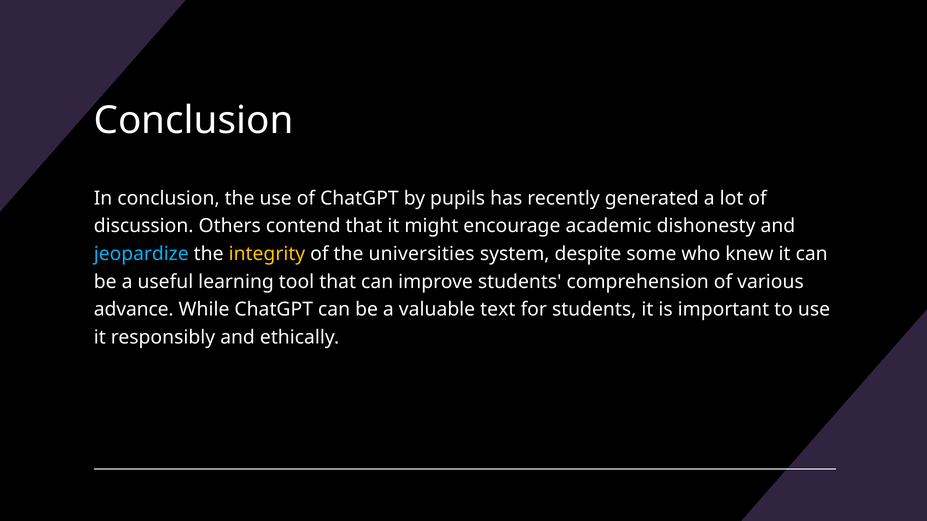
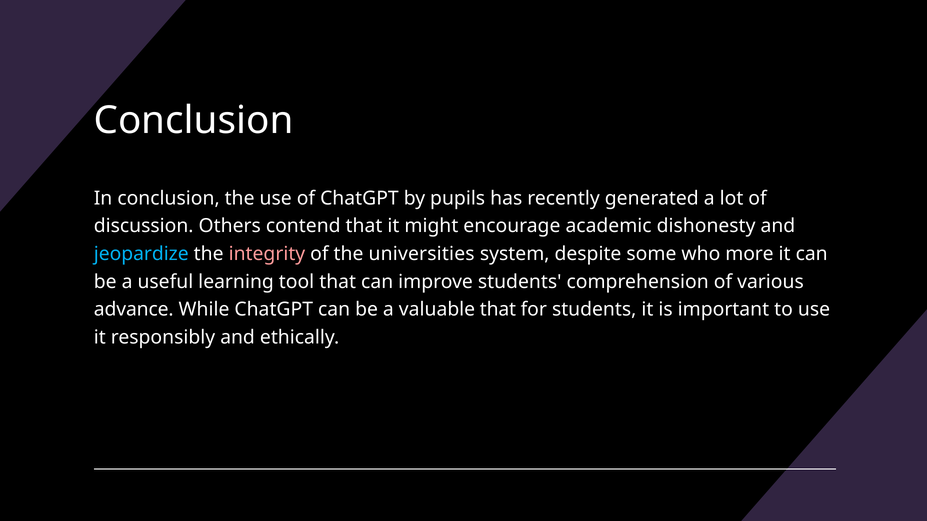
integrity colour: yellow -> pink (267, 254)
knew: knew -> more (749, 254)
valuable text: text -> that (498, 310)
